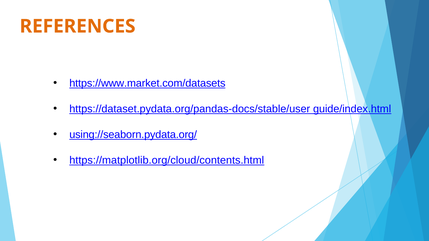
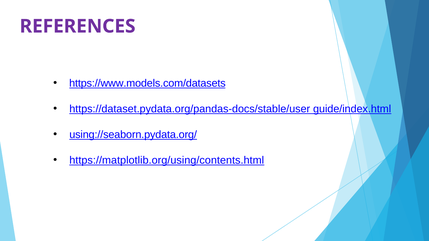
REFERENCES colour: orange -> purple (78, 26)
https://www.market.com/datasets: https://www.market.com/datasets -> https://www.models.com/datasets (147, 83)
https://matplotlib.org/cloud/contents.html: https://matplotlib.org/cloud/contents.html -> https://matplotlib.org/using/contents.html (167, 161)
